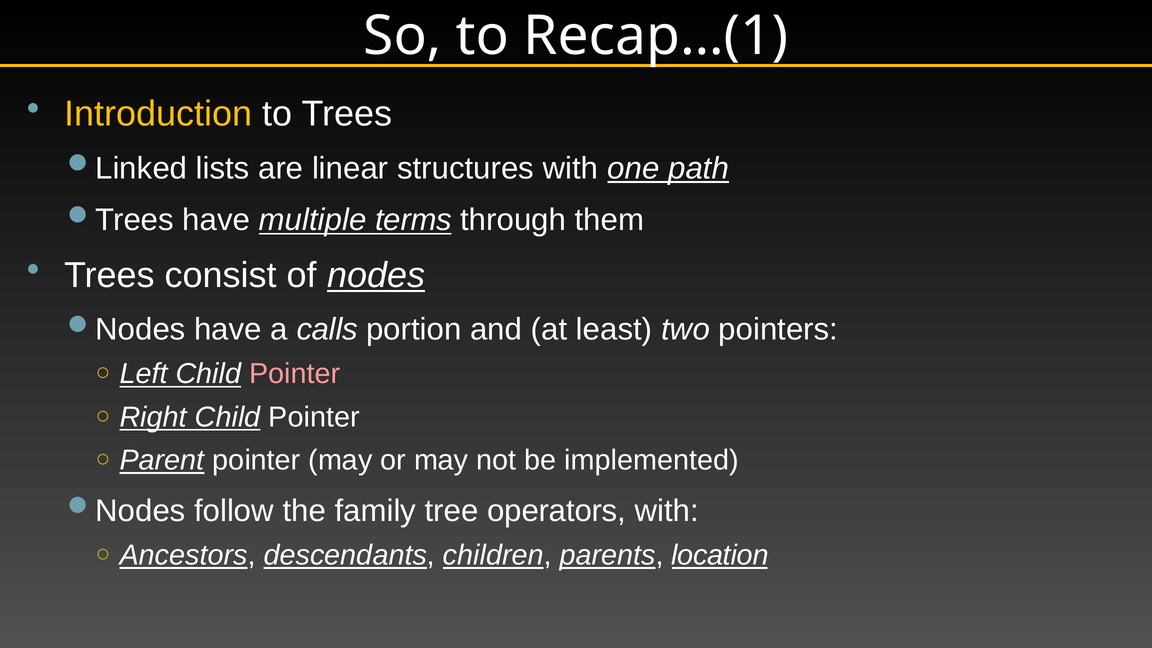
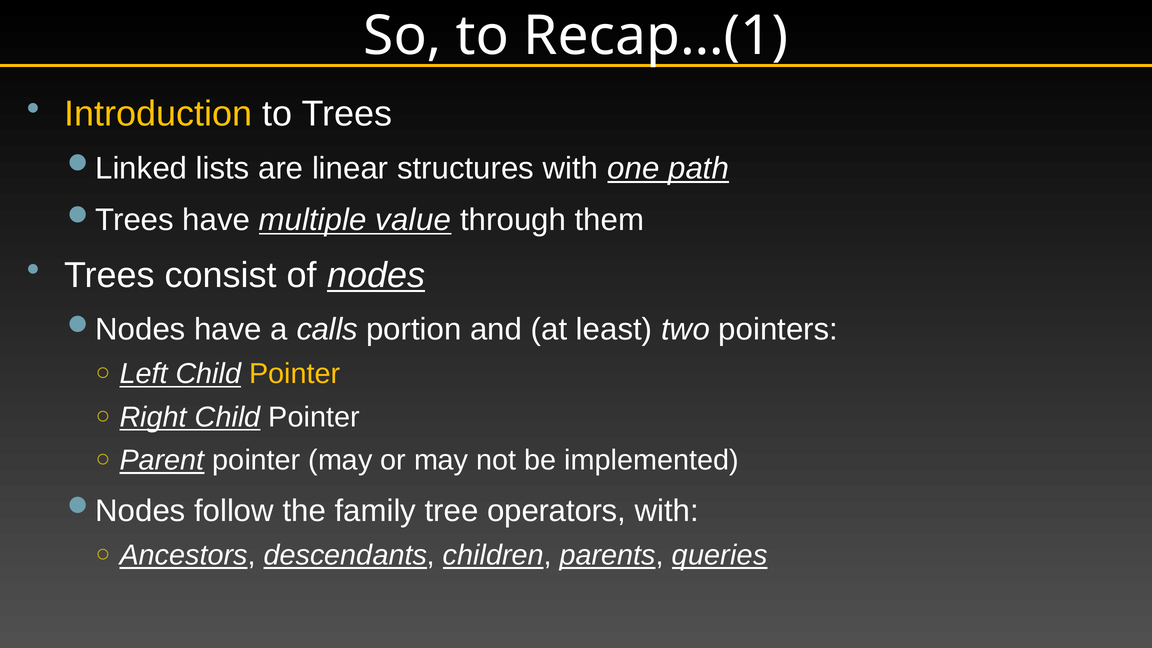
terms: terms -> value (413, 220)
Pointer colour: pink -> yellow (295, 374)
location: location -> queries (720, 555)
